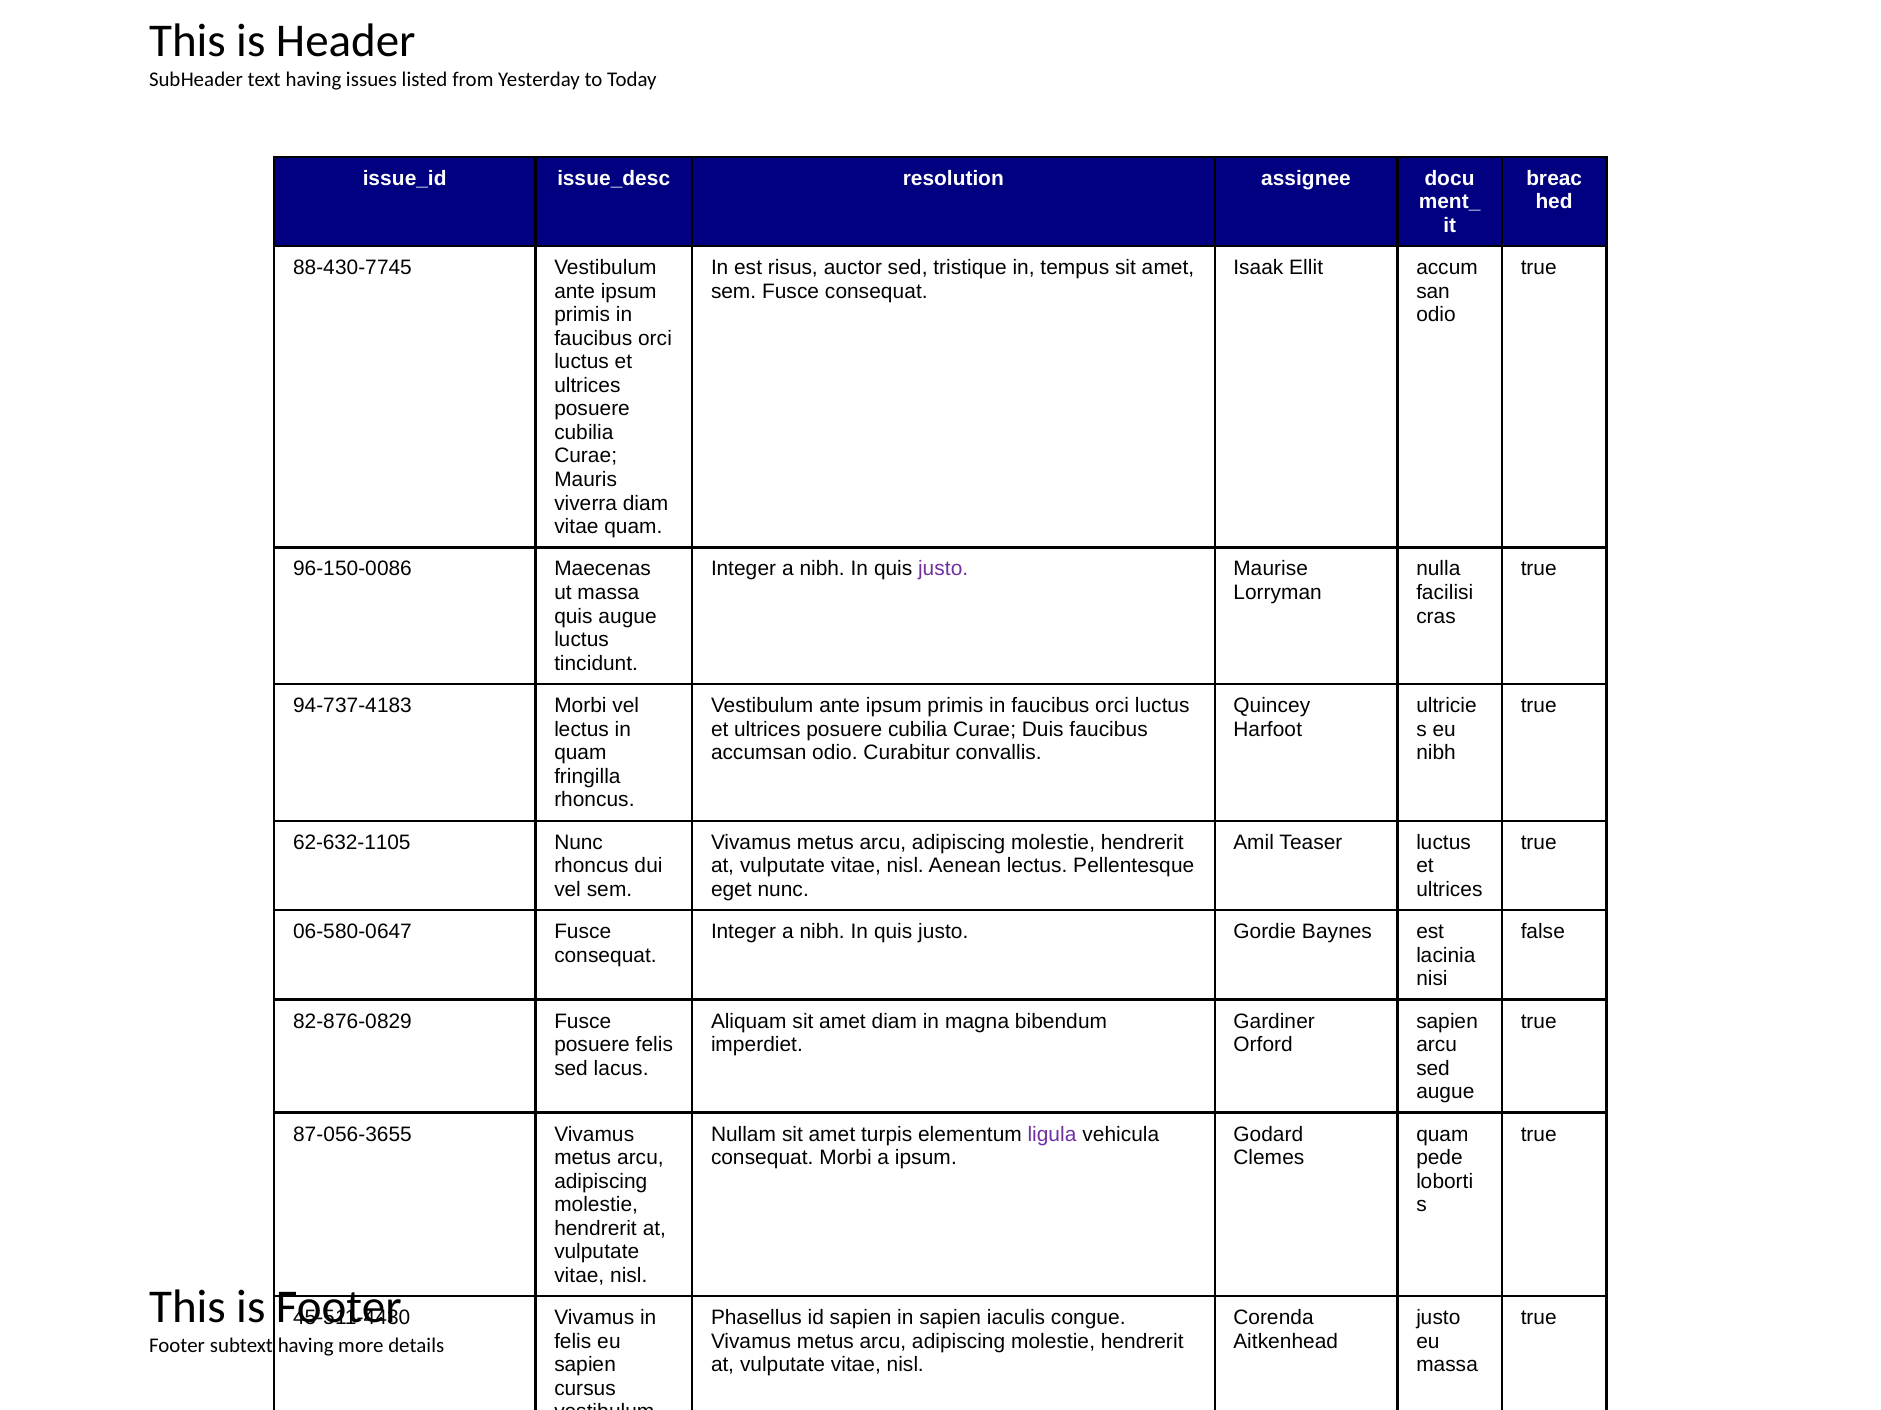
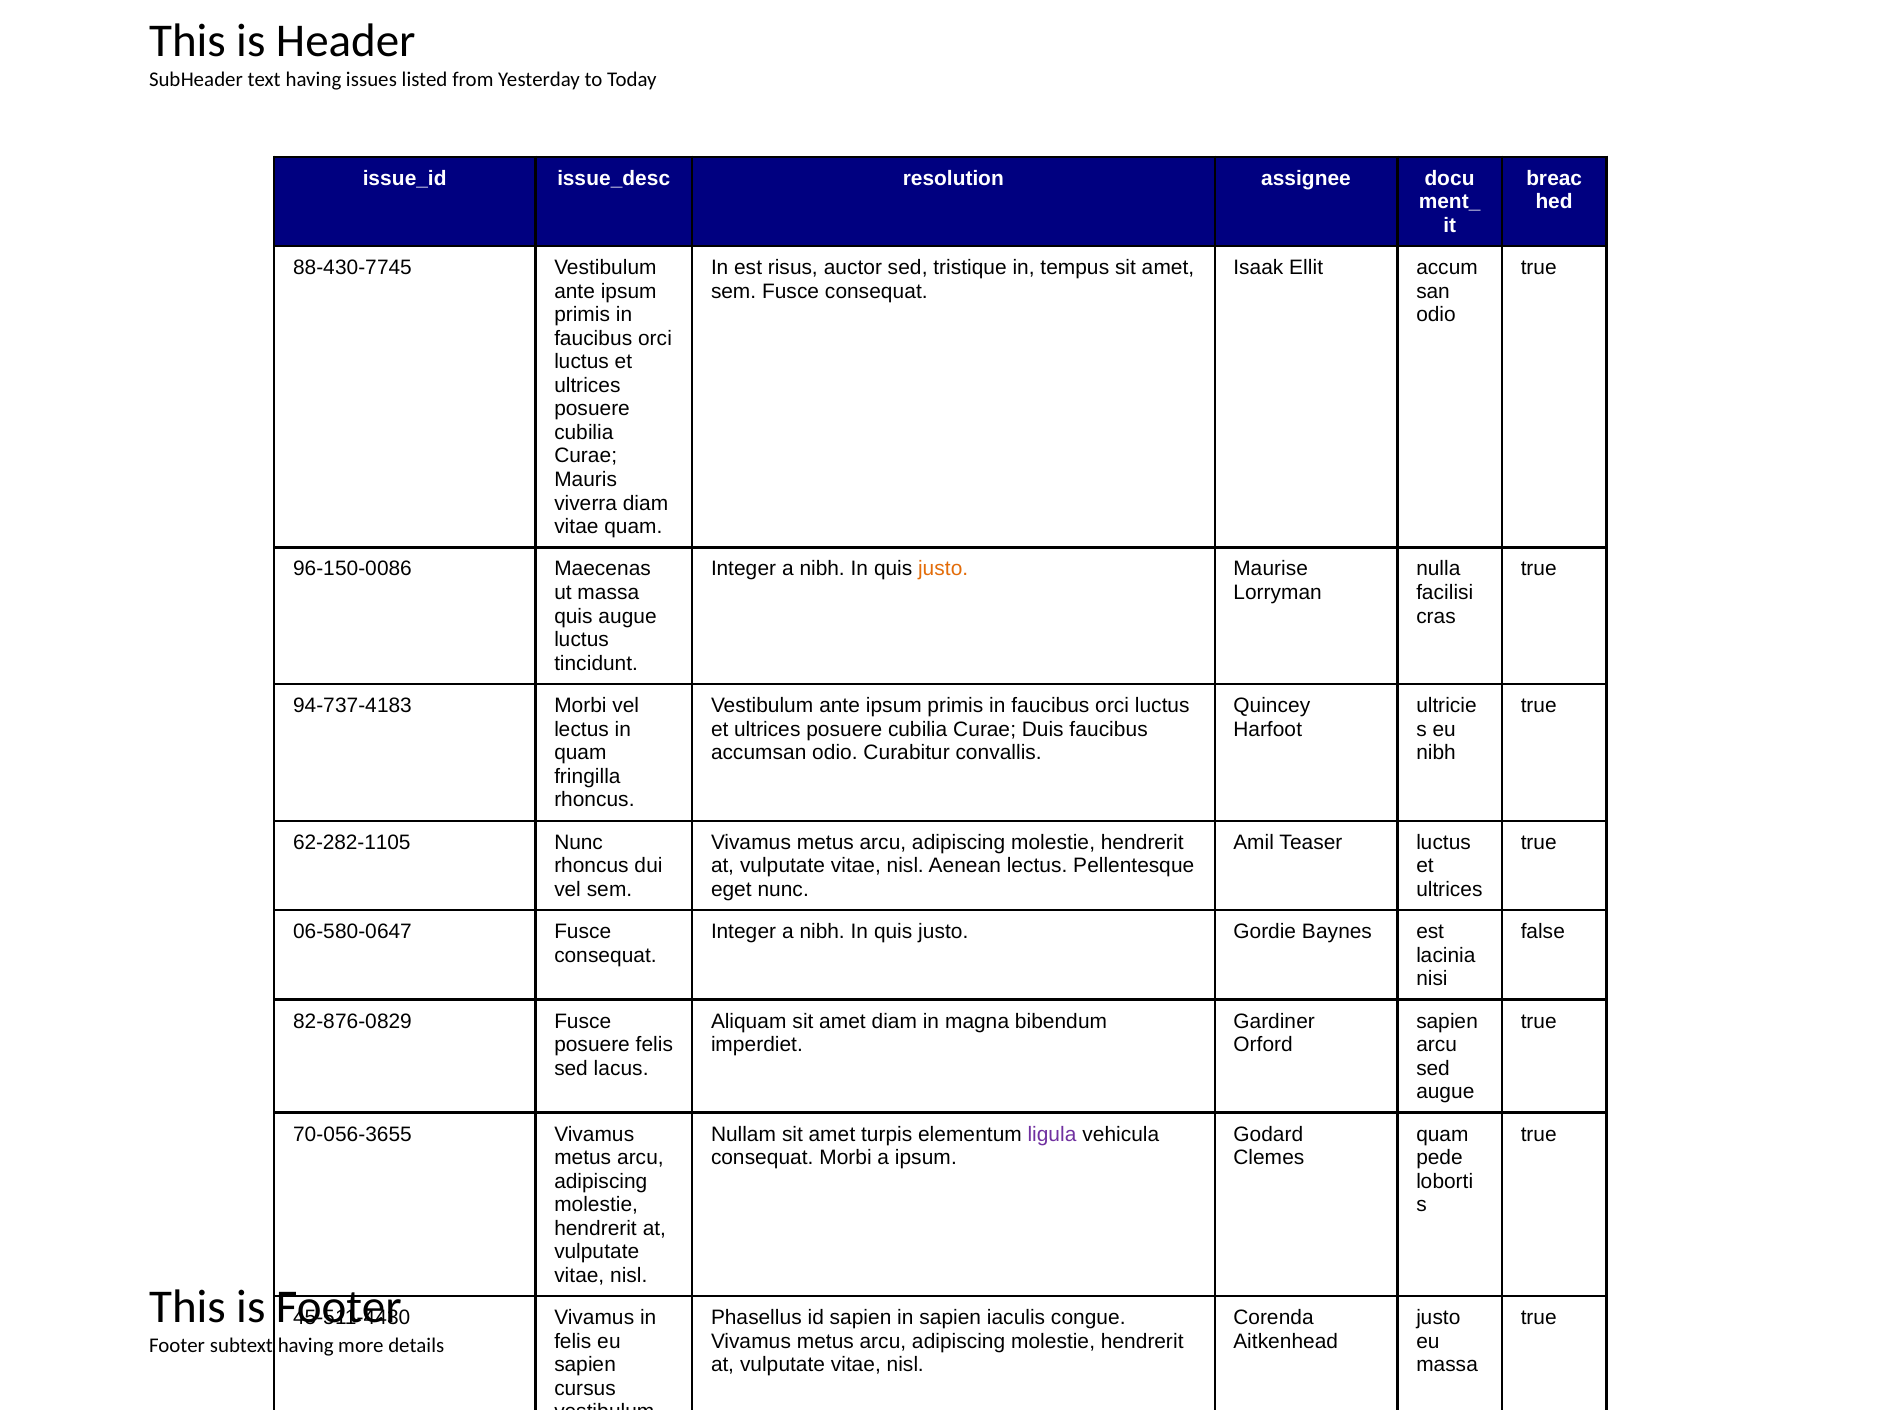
justo colour: purple -> orange (943, 569)
62-632-1105: 62-632-1105 -> 62-282-1105 (352, 843)
87-056-3655: 87-056-3655 -> 70-056-3655 (352, 1135)
